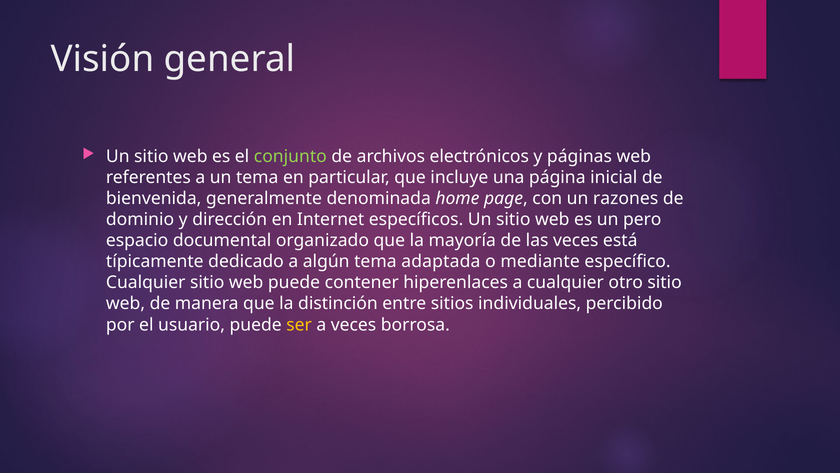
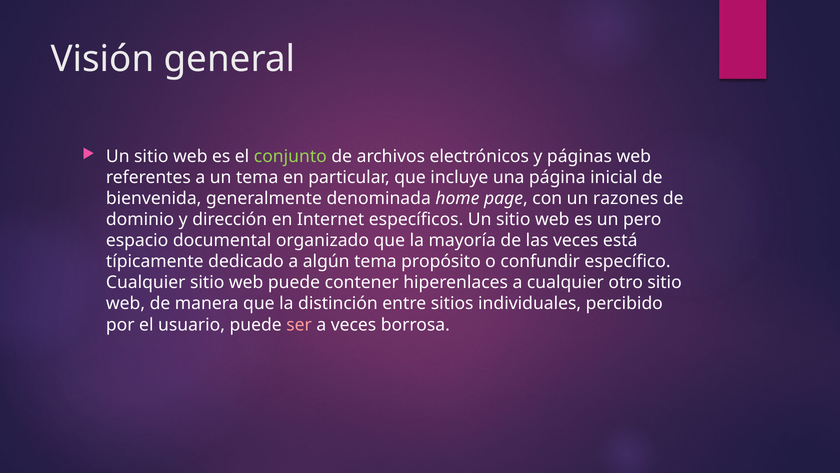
adaptada: adaptada -> propósito (441, 261)
mediante: mediante -> confundir (540, 261)
ser colour: yellow -> pink (299, 324)
